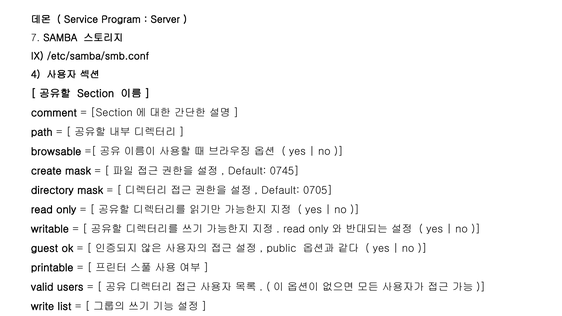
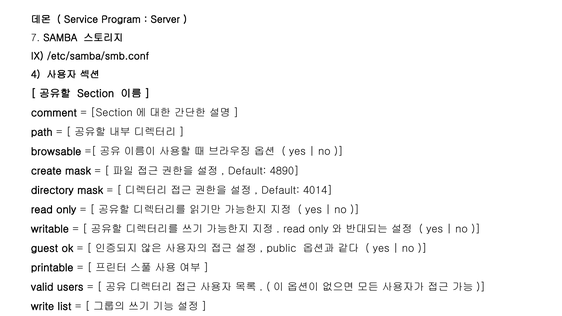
0745: 0745 -> 4890 (285, 171)
0705: 0705 -> 4014 (318, 190)
